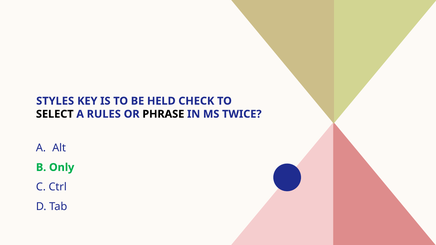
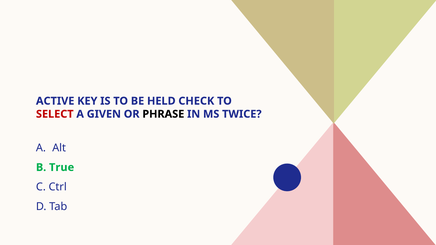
STYLES: STYLES -> ACTIVE (55, 101)
SELECT colour: black -> red (55, 114)
RULES: RULES -> GIVEN (104, 114)
Only: Only -> True (62, 168)
